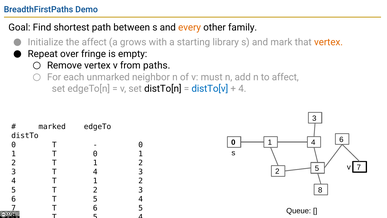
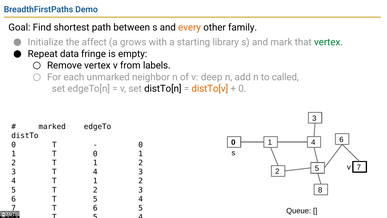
vertex colour: orange -> green (328, 42)
over: over -> data (69, 54)
paths: paths -> labels (157, 65)
must: must -> deep (212, 77)
to affect: affect -> called (285, 77)
distTo[v colour: blue -> orange (210, 89)
4: 4 -> 0 (242, 89)
